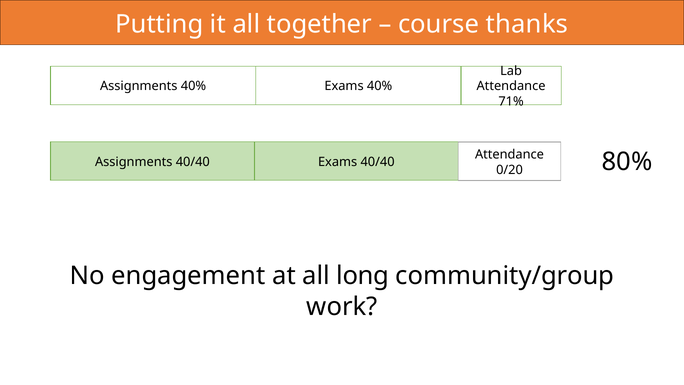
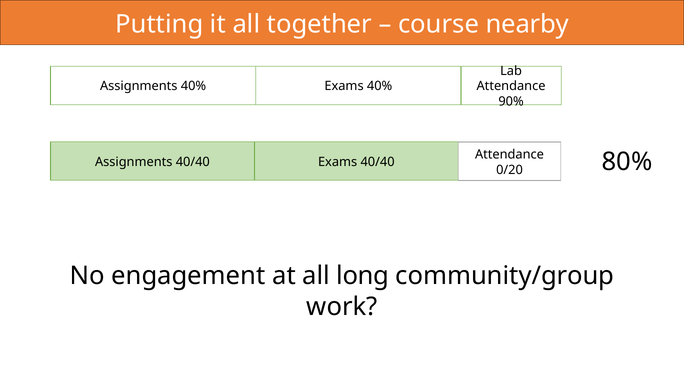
thanks: thanks -> nearby (527, 24)
71%: 71% -> 90% (511, 102)
